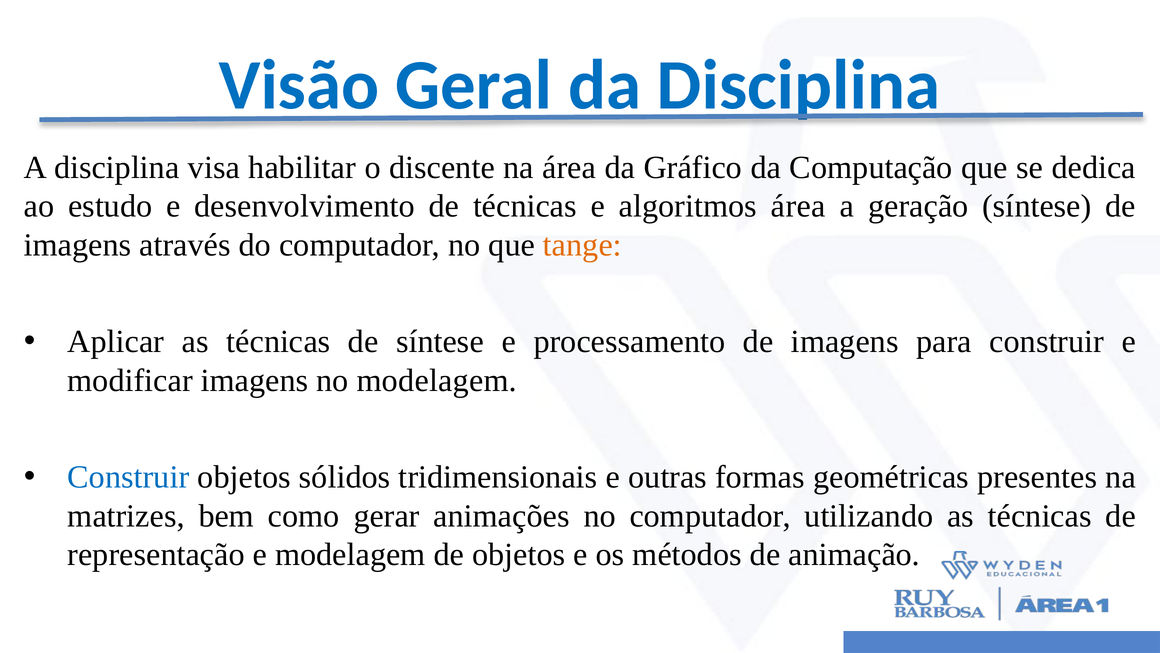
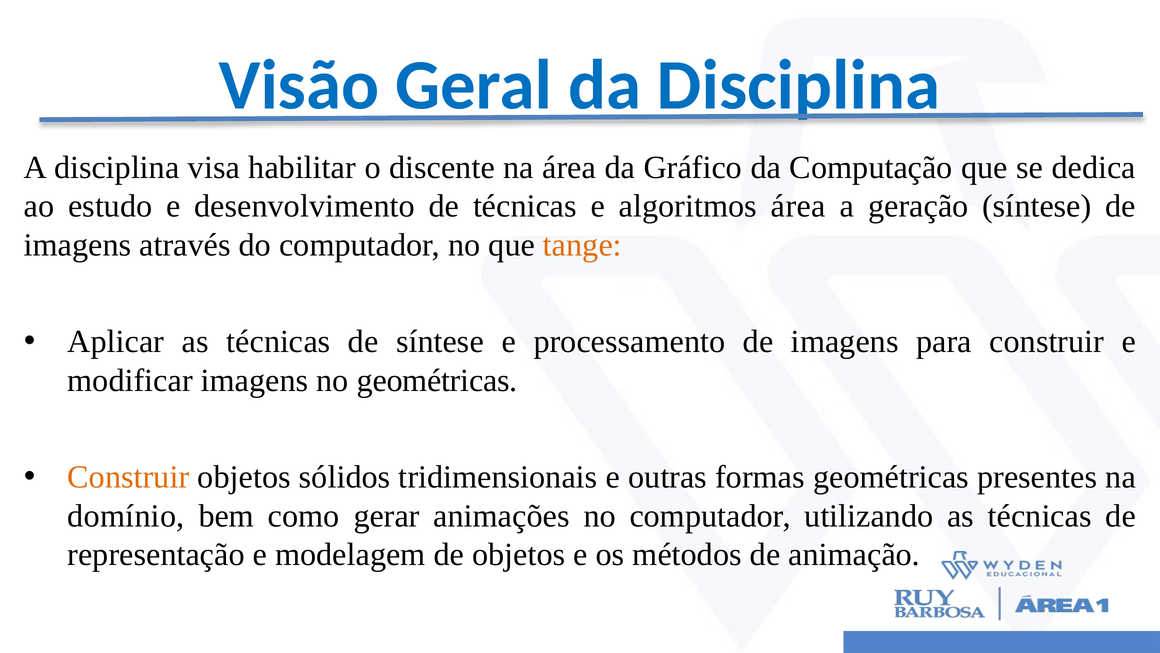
no modelagem: modelagem -> geométricas (437, 380)
Construir colour: blue -> orange (128, 477)
matrizes: matrizes -> domínio (126, 516)
